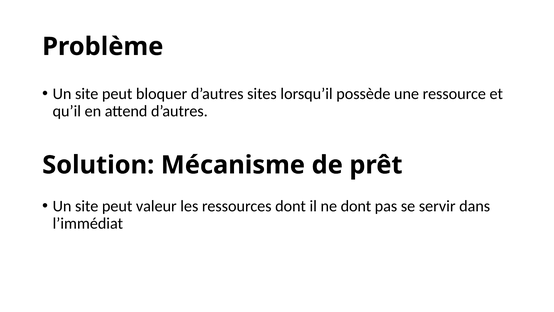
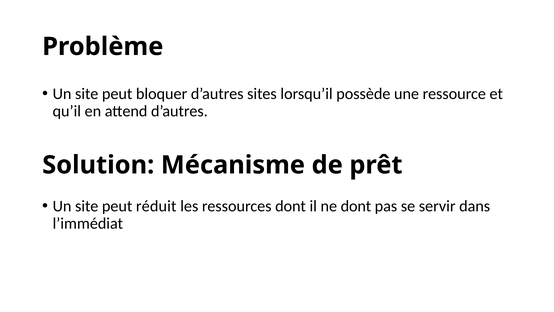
valeur: valeur -> réduit (156, 206)
